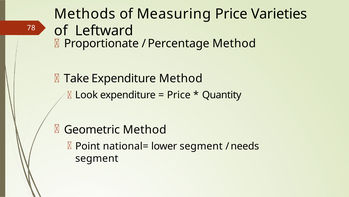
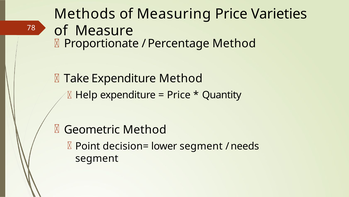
Leftward: Leftward -> Measure (104, 31)
Look: Look -> Help (86, 95)
national=: national= -> decision= (126, 146)
